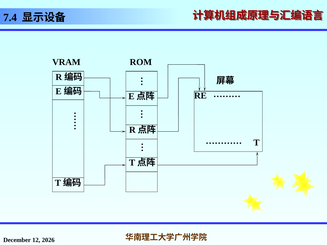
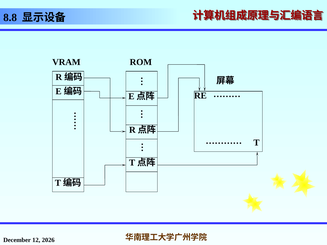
7.4: 7.4 -> 8.8 (10, 17)
